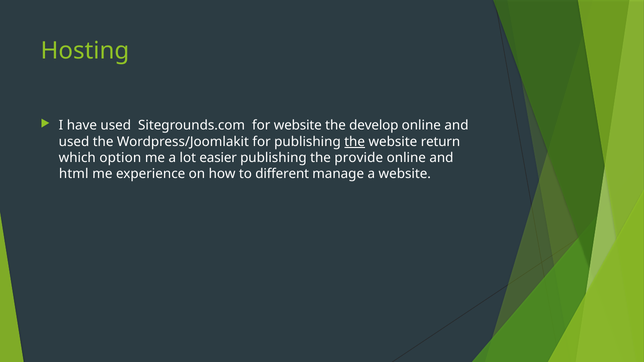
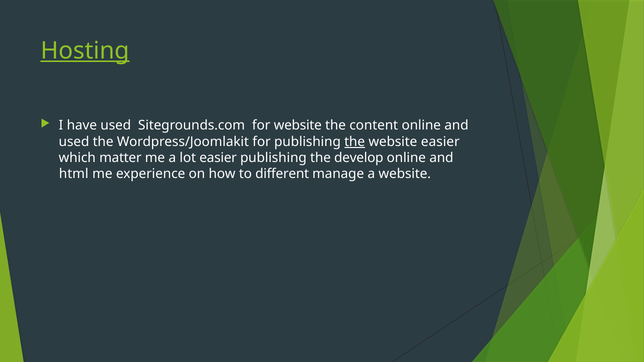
Hosting underline: none -> present (85, 51)
develop: develop -> content (374, 126)
website return: return -> easier (440, 142)
option: option -> matter (120, 158)
provide: provide -> develop (359, 158)
